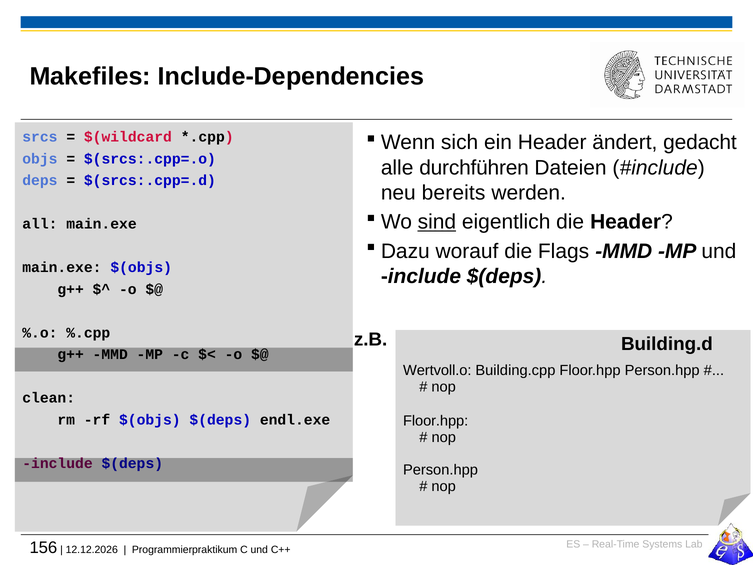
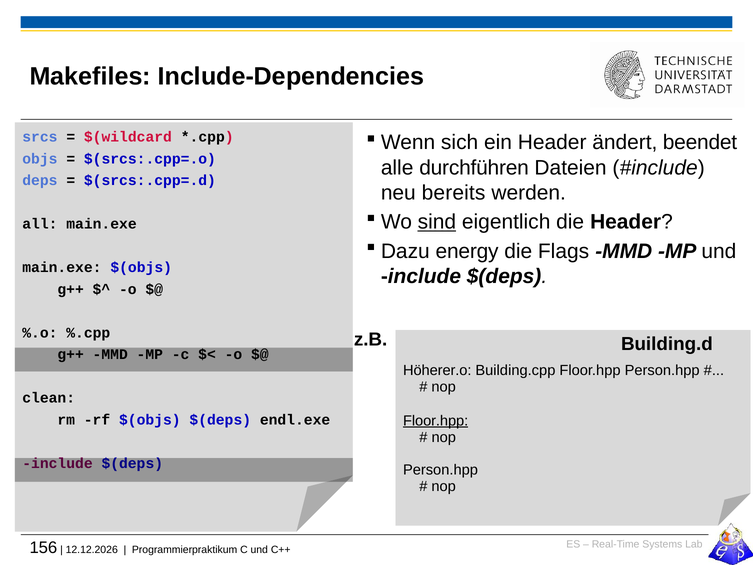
gedacht: gedacht -> beendet (700, 142)
worauf: worauf -> energy (467, 251)
Wertvoll.o: Wertvoll.o -> Höherer.o (437, 370)
Floor.hpp underline: none -> present (436, 421)
